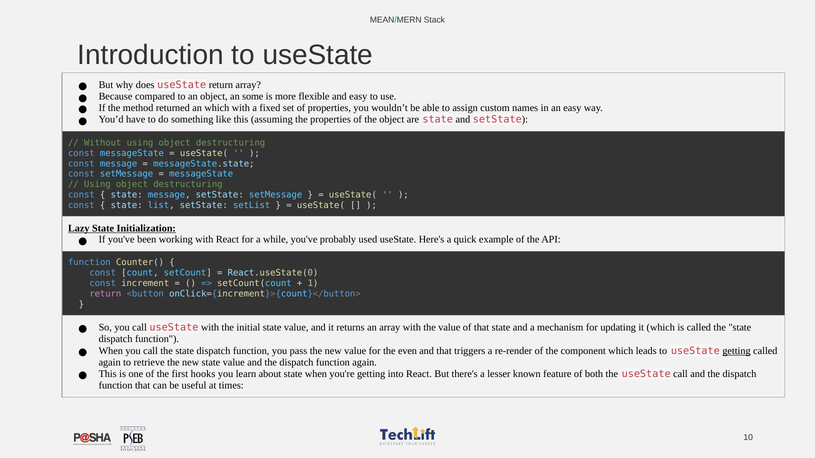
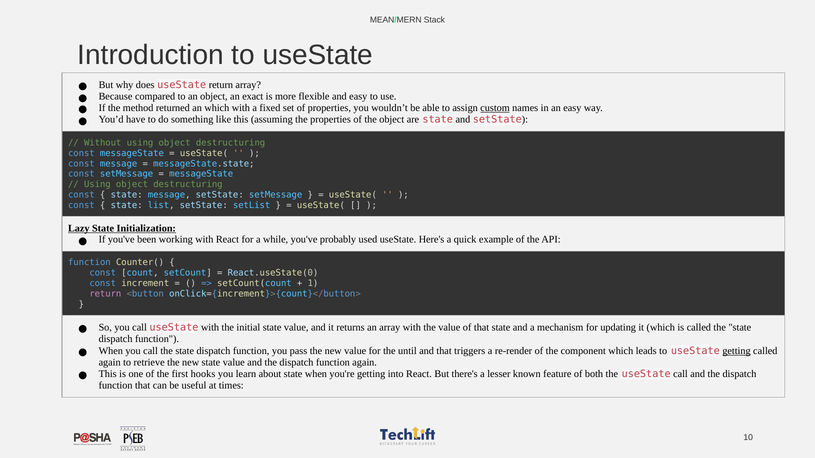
some: some -> exact (253, 97)
custom underline: none -> present (495, 108)
even: even -> until (407, 351)
